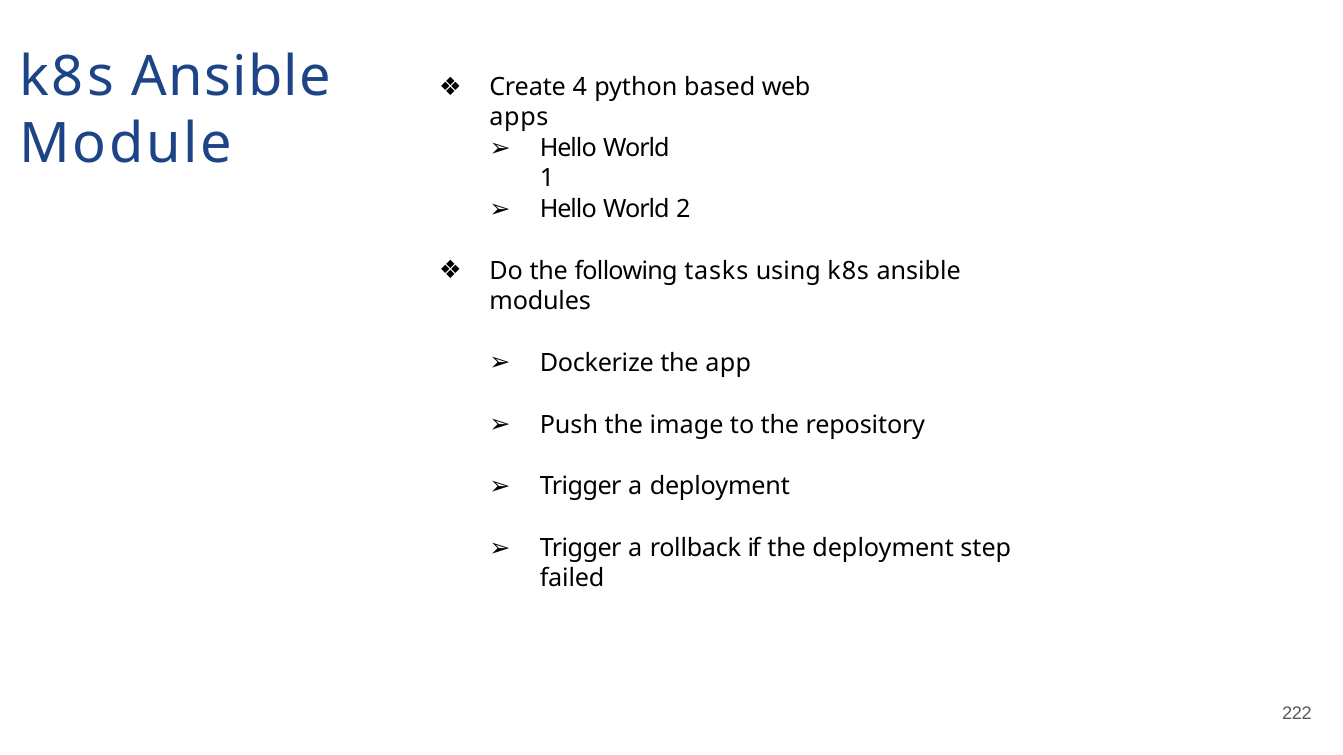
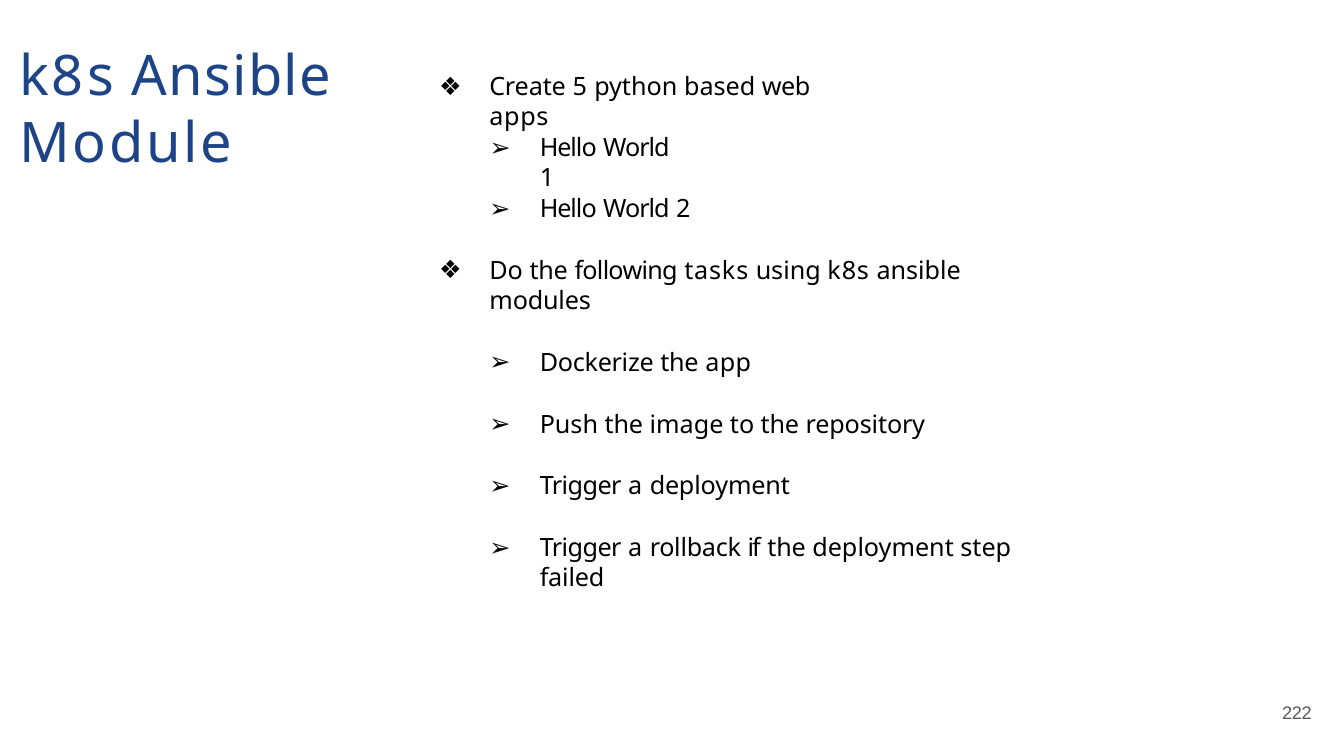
4: 4 -> 5 (580, 87)
